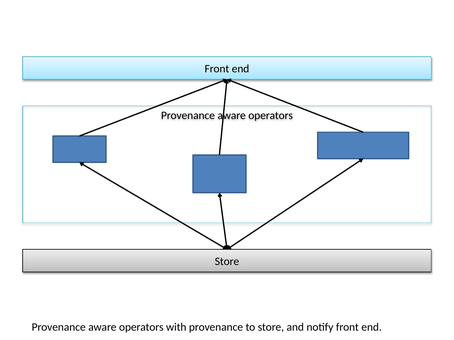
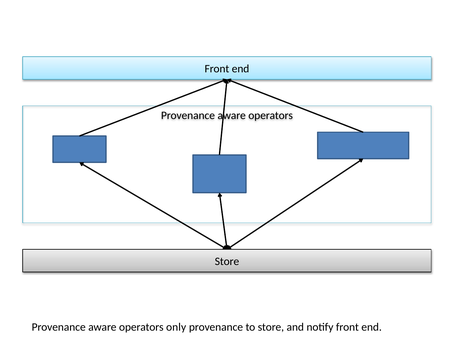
with: with -> only (176, 328)
